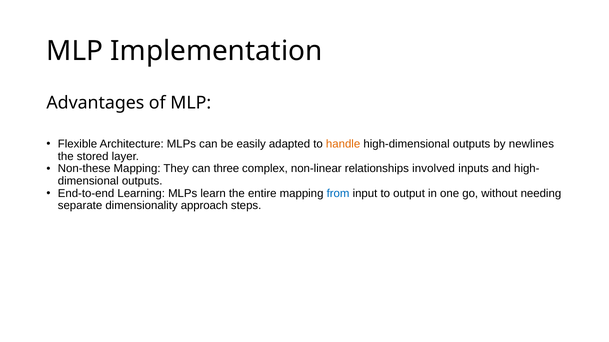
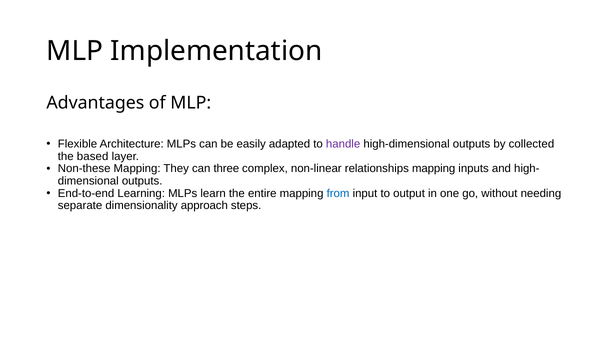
handle colour: orange -> purple (343, 144)
newlines: newlines -> collected (531, 144)
stored: stored -> based (93, 157)
relationships involved: involved -> mapping (434, 169)
